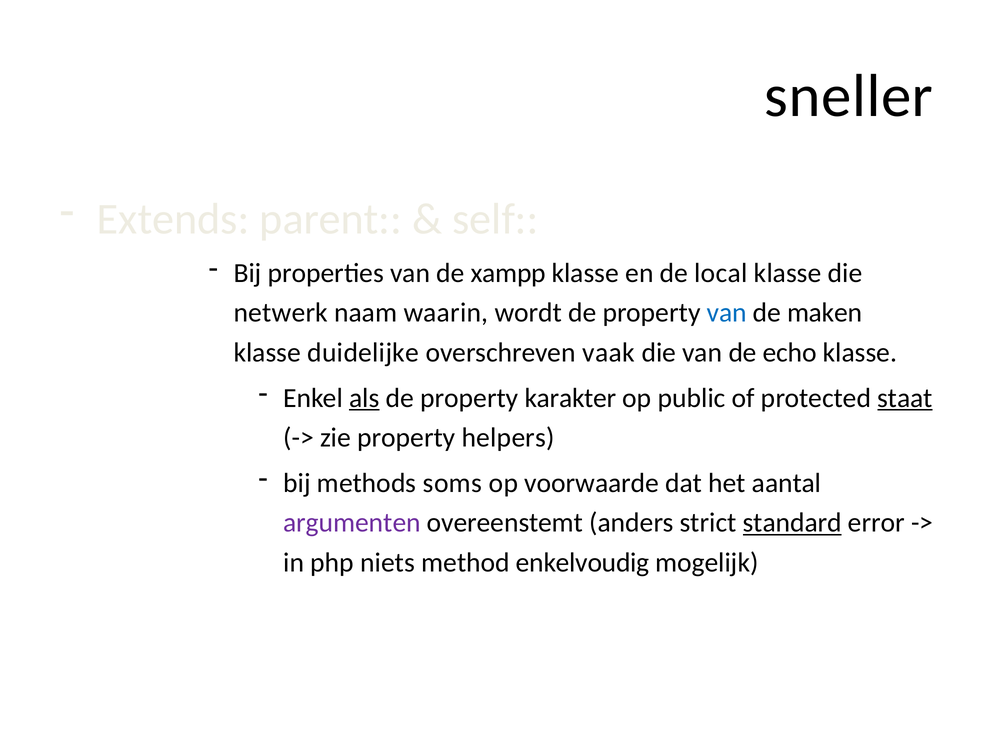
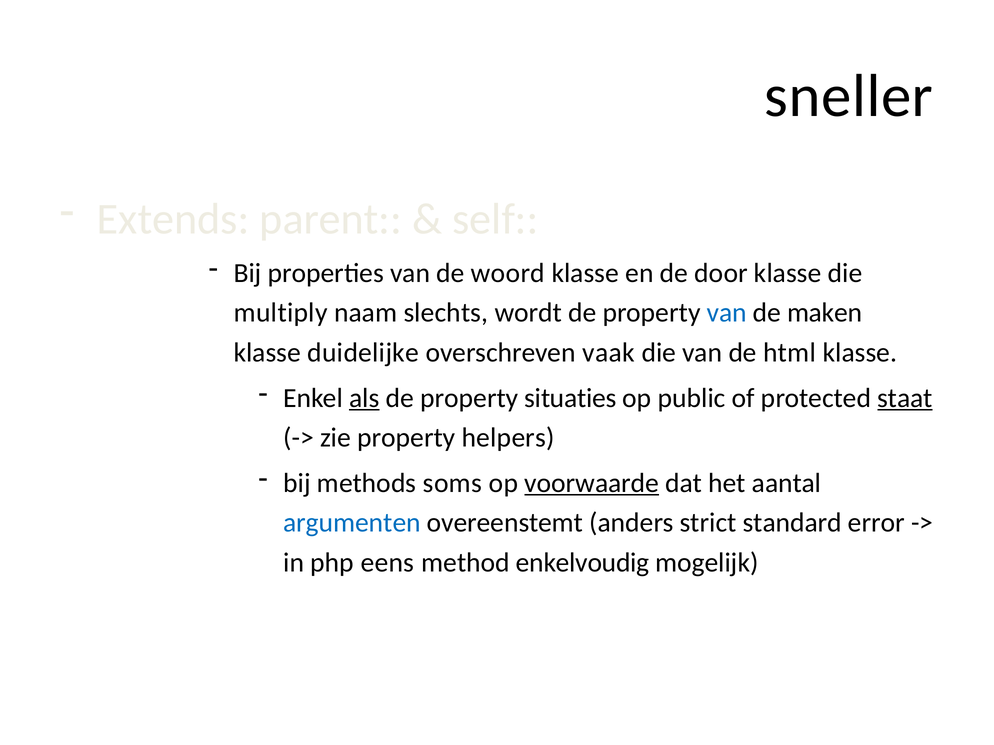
xampp: xampp -> woord (508, 273)
local: local -> door (721, 273)
netwerk: netwerk -> multiply (281, 313)
waarin: waarin -> slechts (446, 313)
echo: echo -> html (790, 353)
karakter: karakter -> situaties (570, 398)
voorwaarde underline: none -> present (592, 483)
argumenten colour: purple -> blue (352, 523)
standard underline: present -> none (792, 523)
niets: niets -> eens (387, 563)
